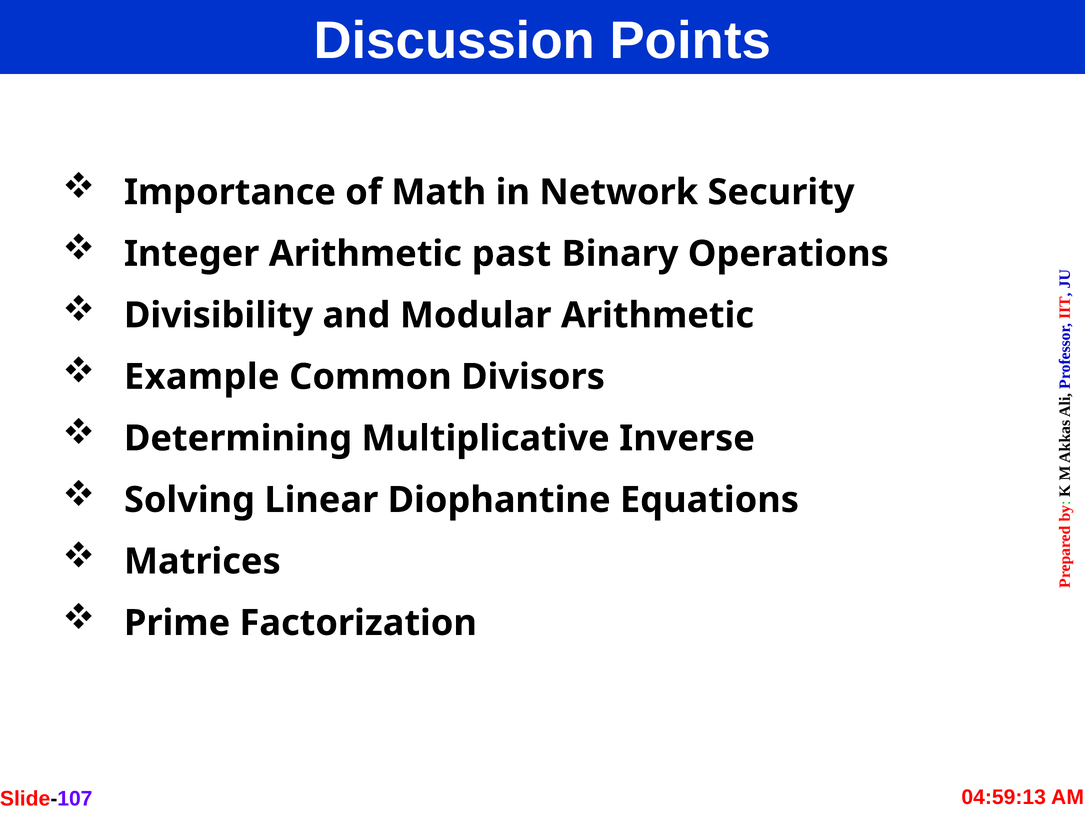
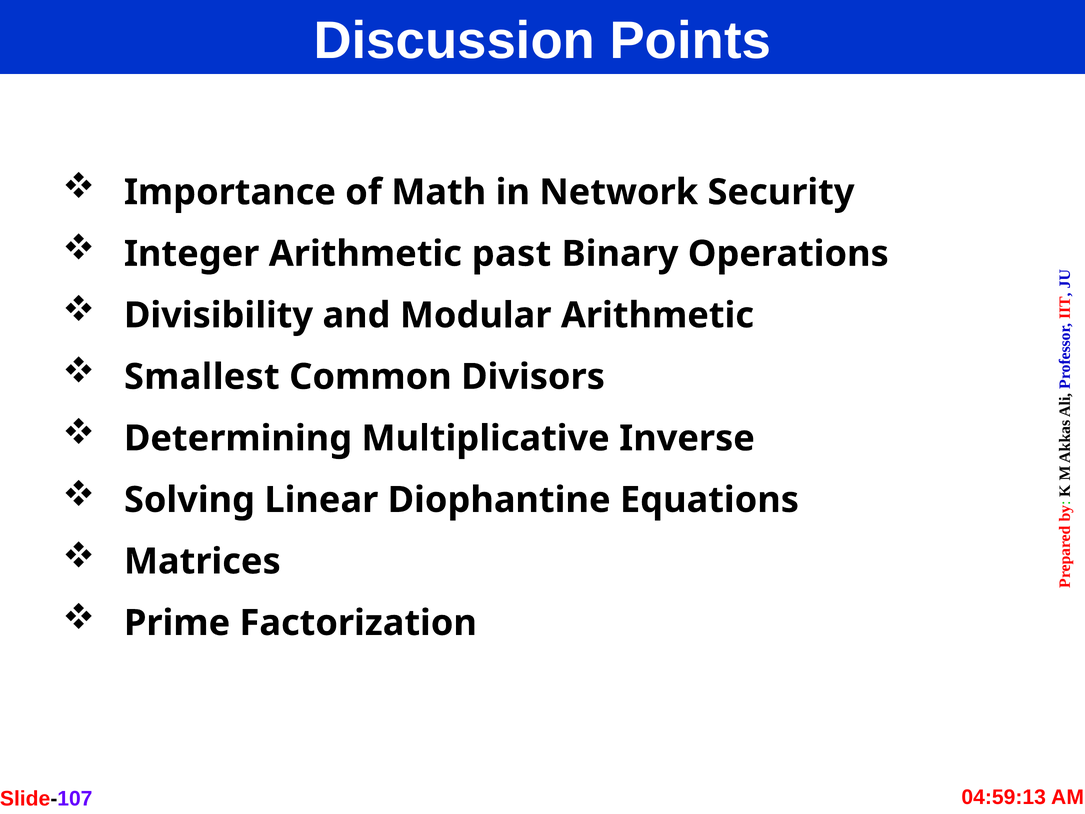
Example: Example -> Smallest (202, 377)
